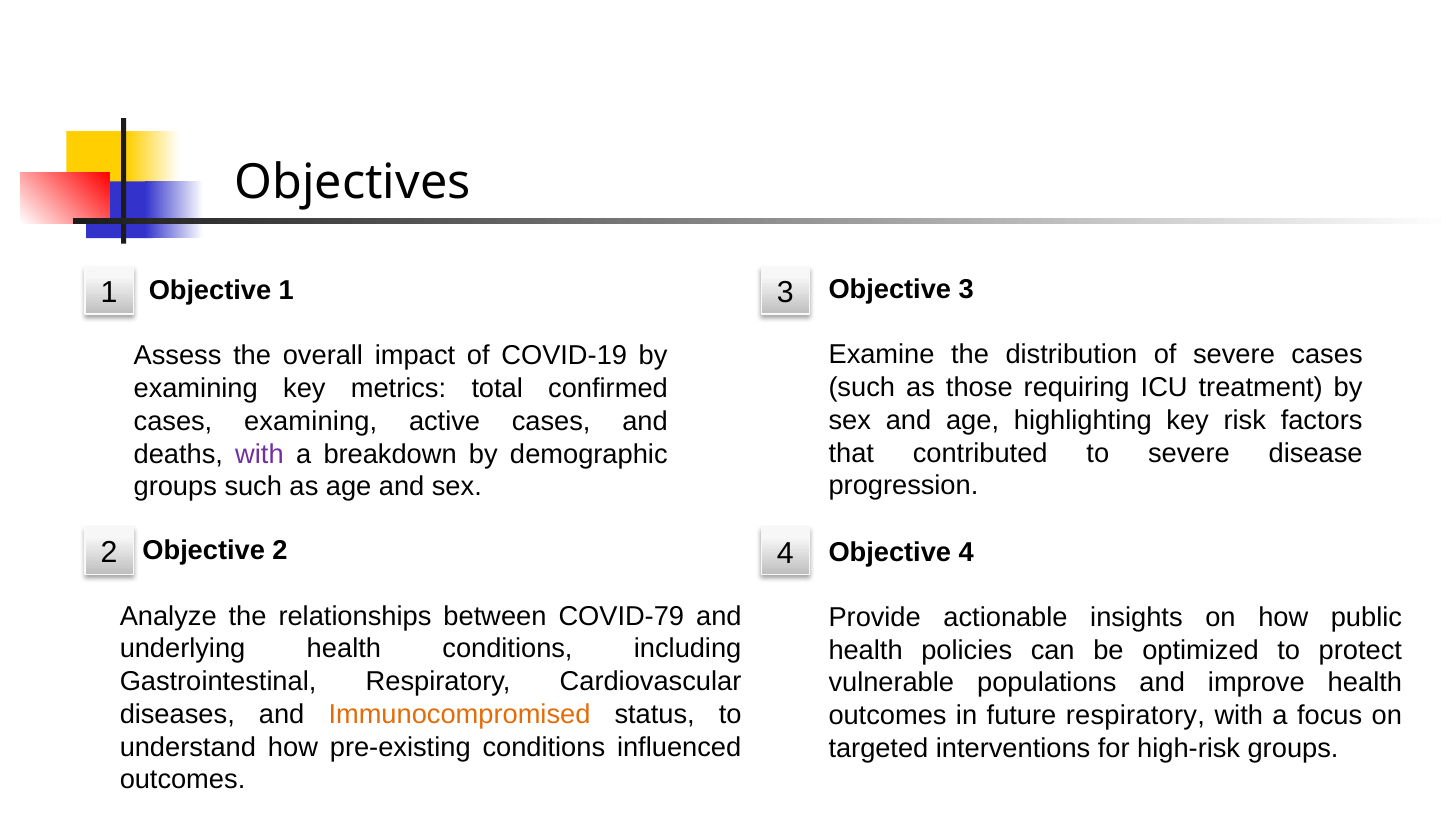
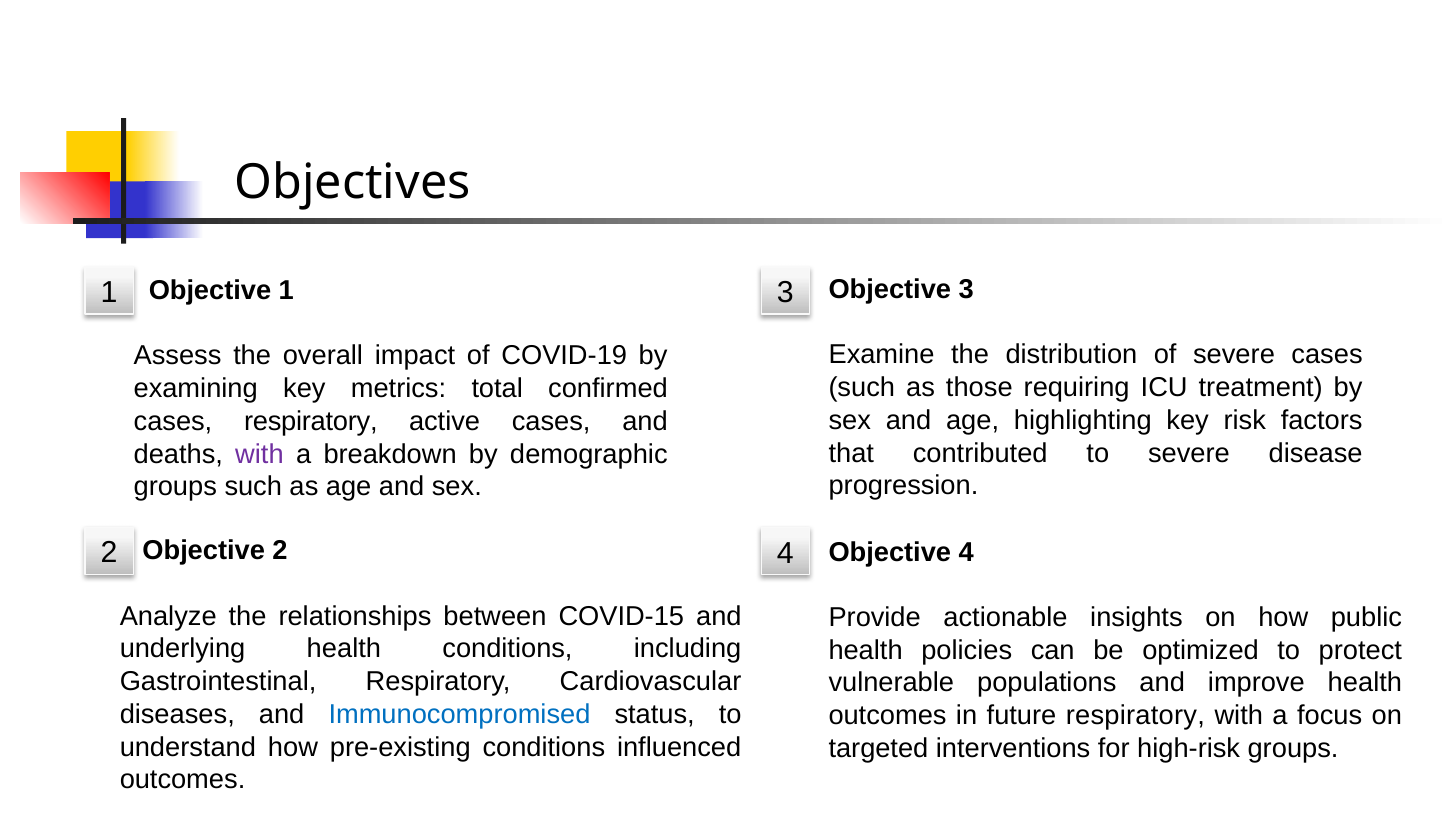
cases examining: examining -> respiratory (311, 421)
COVID-79: COVID-79 -> COVID-15 (621, 616)
Immunocompromised colour: orange -> blue (459, 714)
